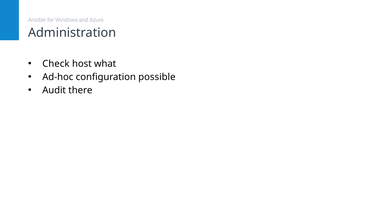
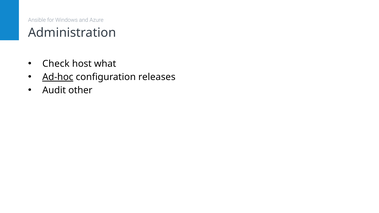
Ad-hoc underline: none -> present (58, 77)
possible: possible -> releases (157, 77)
there: there -> other (80, 90)
